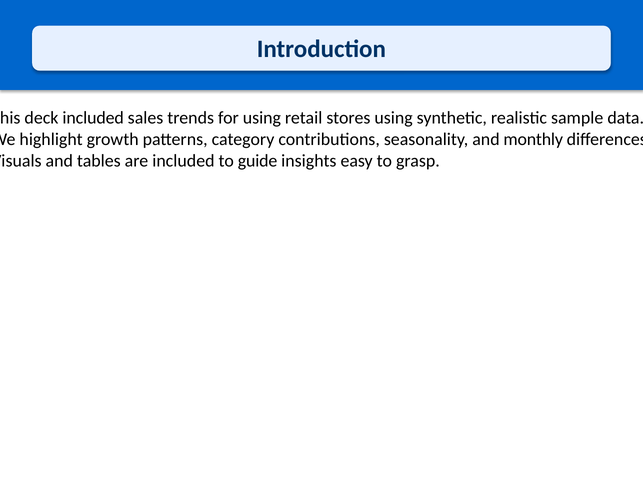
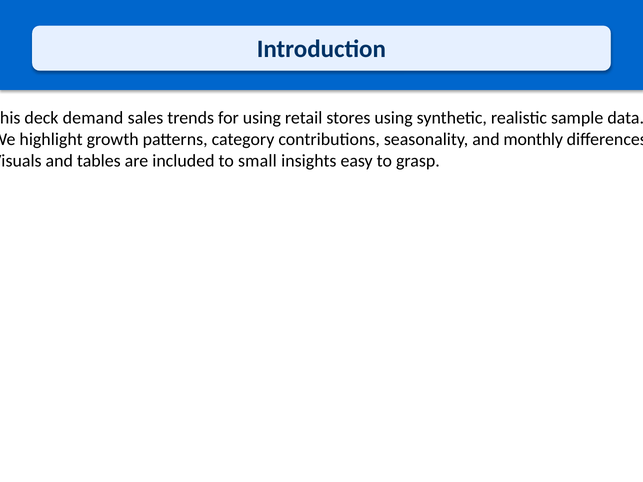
deck included: included -> demand (93, 118)
guide: guide -> small (257, 161)
